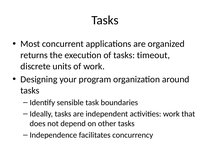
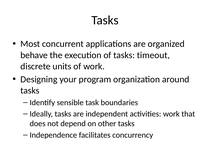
returns: returns -> behave (34, 55)
